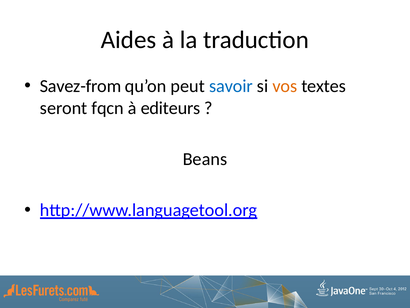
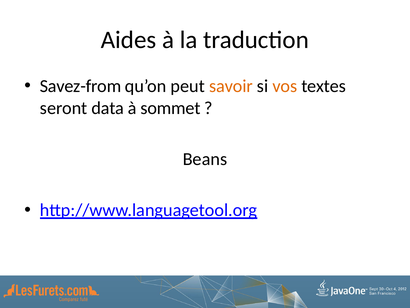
savoir colour: blue -> orange (231, 86)
fqcn: fqcn -> data (108, 108)
editeurs: editeurs -> sommet (171, 108)
